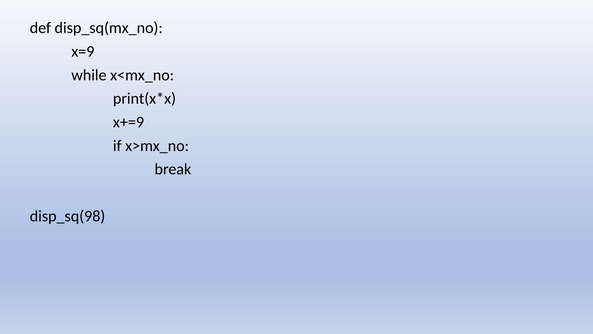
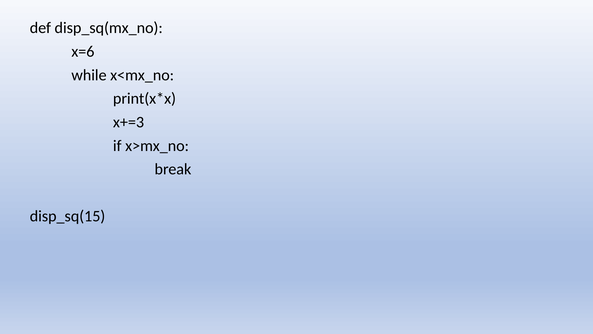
x=9: x=9 -> x=6 (83, 51)
x+=9: x+=9 -> x+=3 (129, 122)
disp_sq(98: disp_sq(98 -> disp_sq(15 (68, 216)
